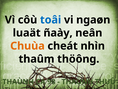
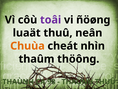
toâi colour: blue -> purple (51, 20)
ngaøn: ngaøn -> ñöøng (93, 20)
luaät ñaày: ñaày -> thuû (58, 33)
